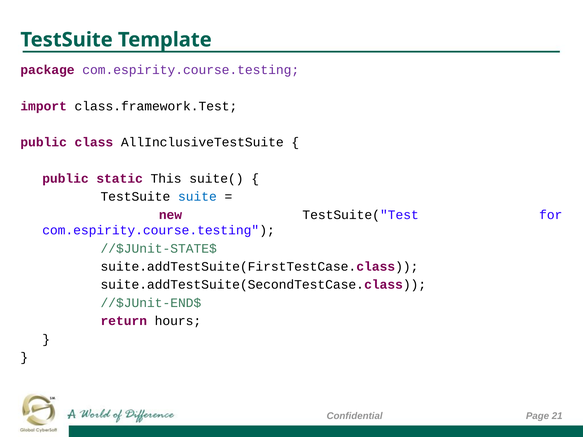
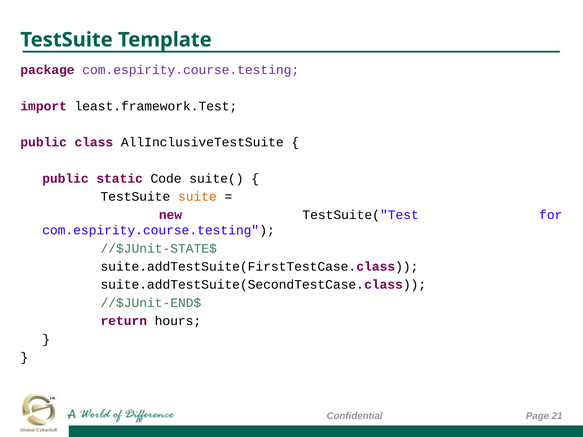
class.framework.Test: class.framework.Test -> least.framework.Test (156, 106)
This: This -> Code (166, 179)
suite colour: blue -> orange (197, 197)
